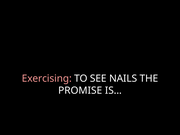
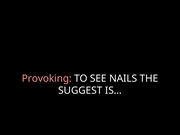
Exercising: Exercising -> Provoking (47, 79)
PROMISE: PROMISE -> SUGGEST (80, 91)
